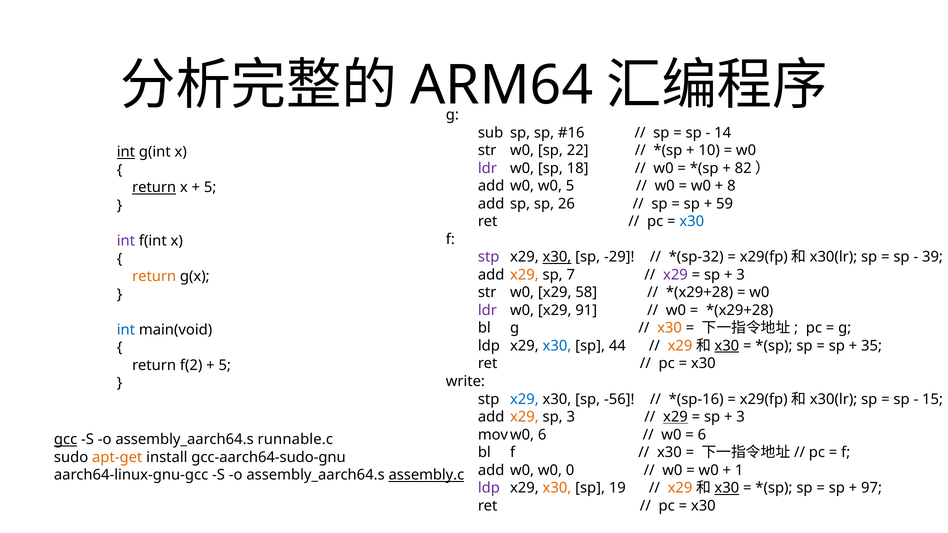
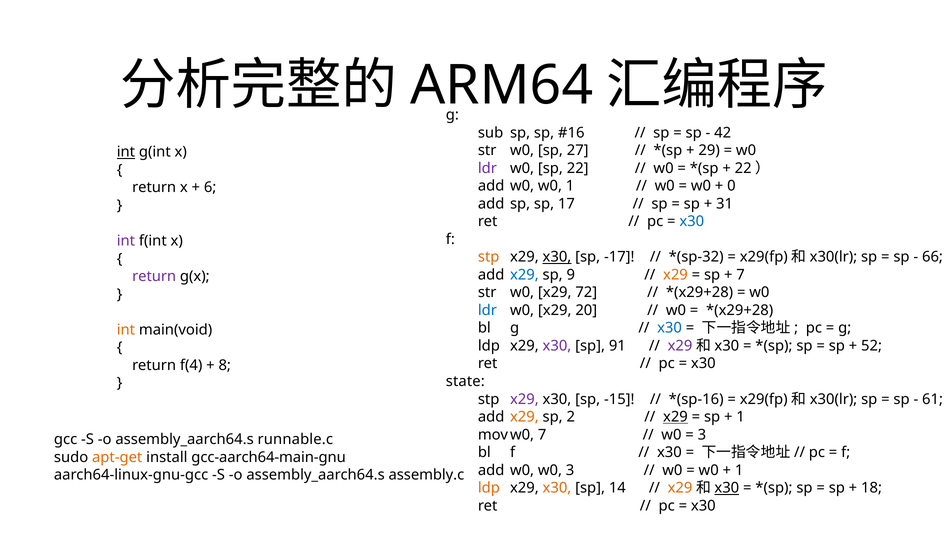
14: 14 -> 42 (723, 133)
22: 22 -> 27 (578, 150)
10: 10 -> 29 (709, 150)
sp 18: 18 -> 22 (578, 168)
82: 82 -> 22 (743, 168)
w0 5: 5 -> 1 (570, 186)
8: 8 -> 0 (731, 186)
return underline: present -> none (154, 188)
5: 5 -> 6 (210, 188)
26: 26 -> 17 (566, 204)
59: 59 -> 31 (725, 204)
stp colour: purple -> orange (489, 257)
-29: -29 -> -17 (619, 257)
39: 39 -> 66 (932, 257)
x29 colour: orange -> blue (524, 275)
7: 7 -> 9 (571, 275)
x29 colour: purple -> orange (675, 275)
3: 3 -> 7 (741, 275)
return colour: orange -> purple (154, 277)
58: 58 -> 72 (586, 293)
ldr colour: purple -> blue (487, 310)
91: 91 -> 20 (586, 310)
x30 colour: orange -> blue (670, 328)
int colour: blue -> orange (126, 330)
x30 colour: blue -> purple (557, 346)
44: 44 -> 91 (617, 346)
x29 colour: orange -> purple (680, 346)
x30 underline: present -> none (727, 346)
35: 35 -> 52 (872, 346)
f(2: f(2 -> f(4 (191, 365)
5: 5 -> 8 (225, 365)
write: write -> state (465, 382)
x29 colour: blue -> purple (524, 399)
-56: -56 -> -15 (619, 399)
15: 15 -> 61 (933, 399)
sp 3: 3 -> 2 (571, 417)
3: 3 -> 1 (741, 417)
6: 6 -> 7 (542, 435)
6: 6 -> 3 (702, 435)
gcc underline: present -> none (66, 440)
gcc-aarch64-sudo-gnu: gcc-aarch64-sudo-gnu -> gcc-aarch64-main-gnu (269, 458)
w0 0: 0 -> 3 (570, 470)
assembly.c underline: present -> none (426, 475)
ldp colour: purple -> orange (489, 488)
19: 19 -> 14 (617, 488)
97: 97 -> 18 (872, 488)
